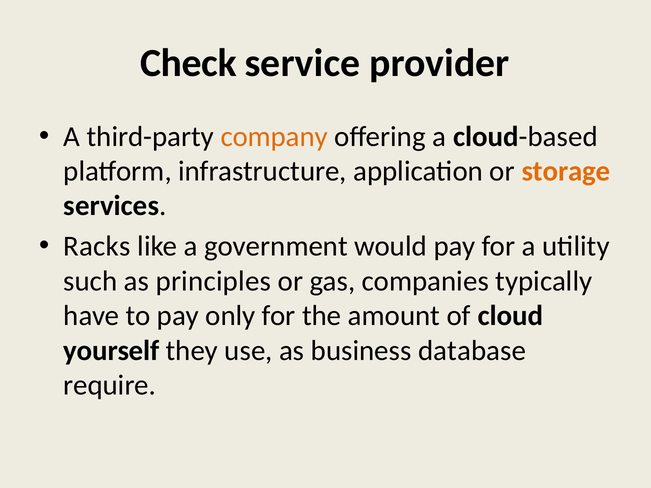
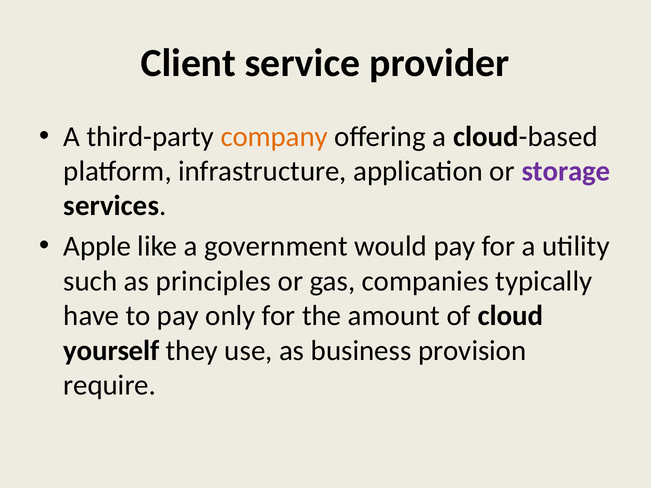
Check: Check -> Client (188, 63)
storage colour: orange -> purple (566, 171)
Racks: Racks -> Apple (97, 247)
database: database -> provision (472, 351)
